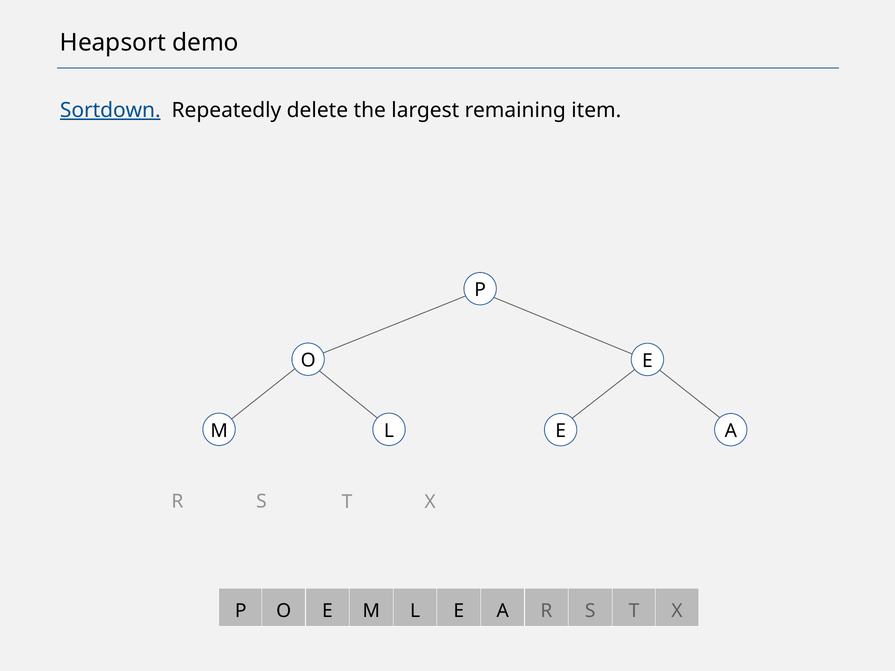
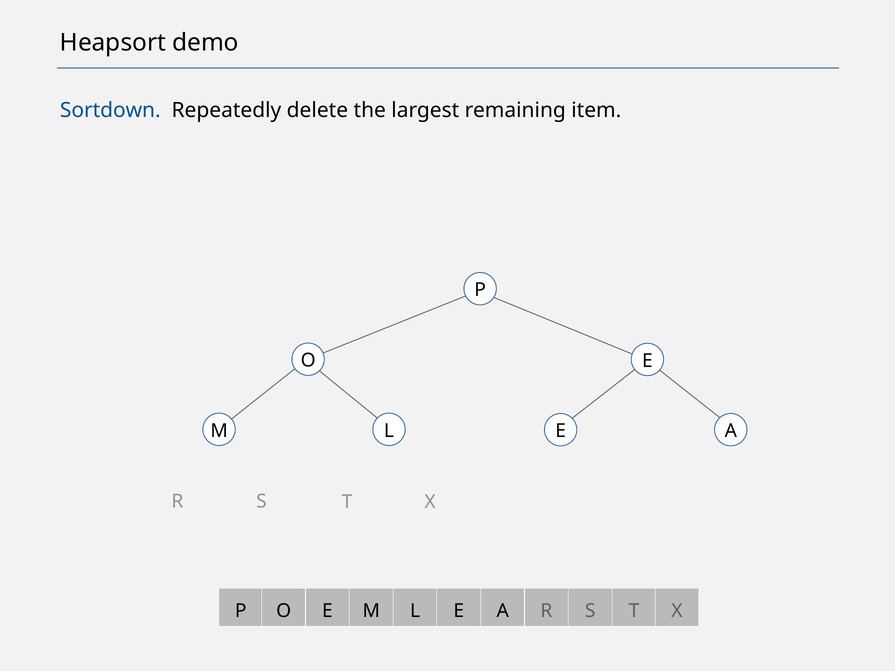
Sortdown underline: present -> none (110, 110)
